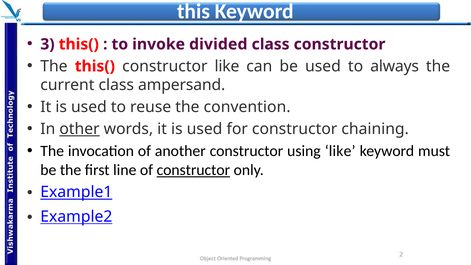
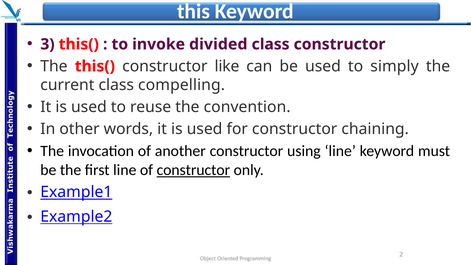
always: always -> simply (395, 66)
ampersand: ampersand -> compelling (182, 85)
other underline: present -> none (80, 129)
using like: like -> line (340, 151)
